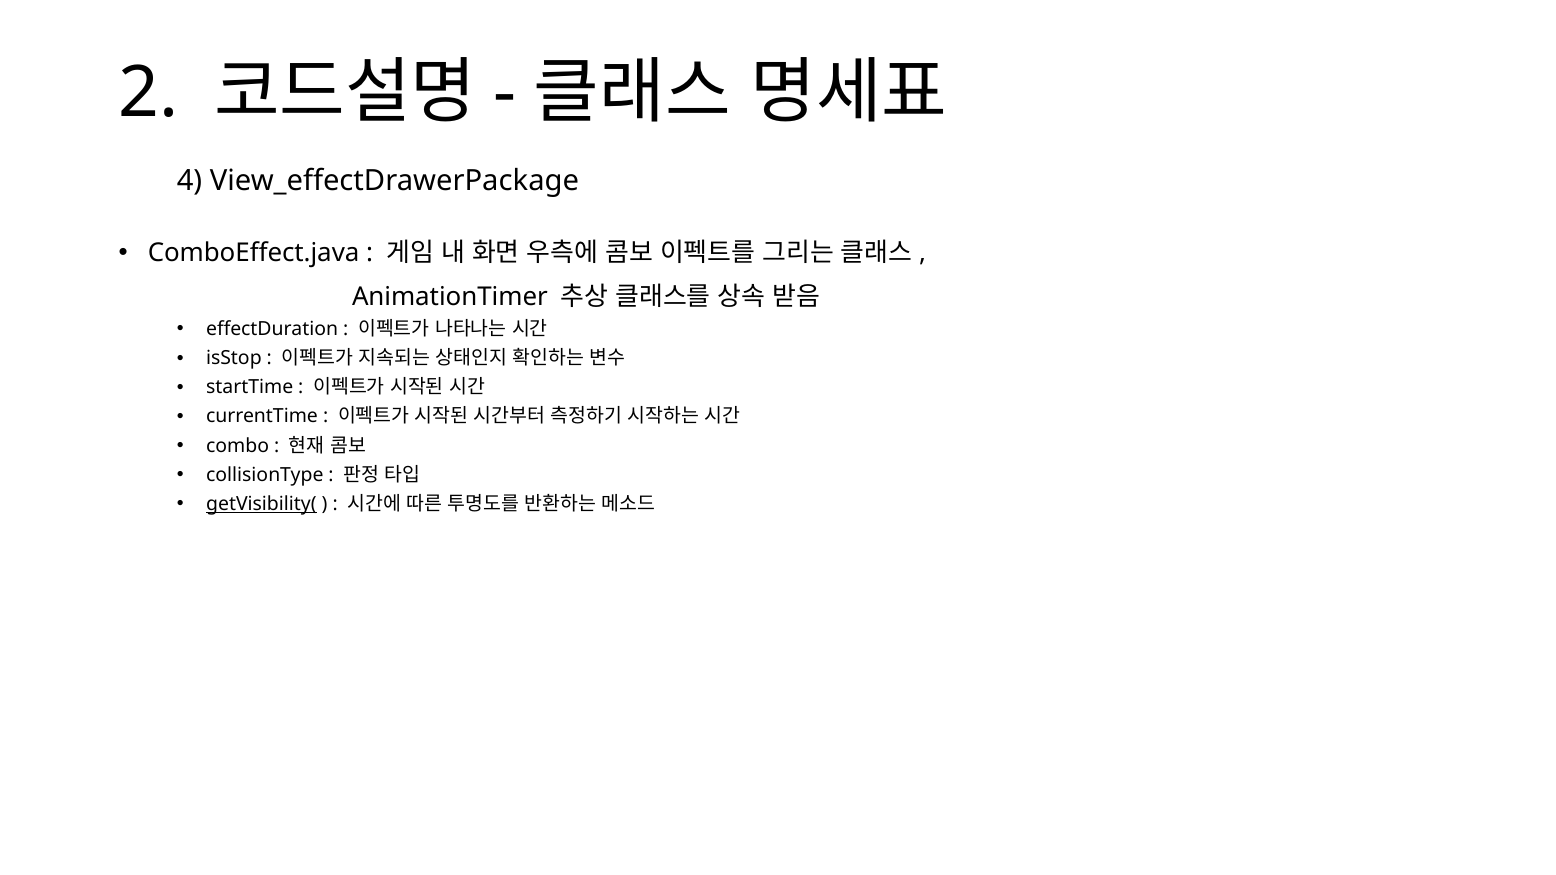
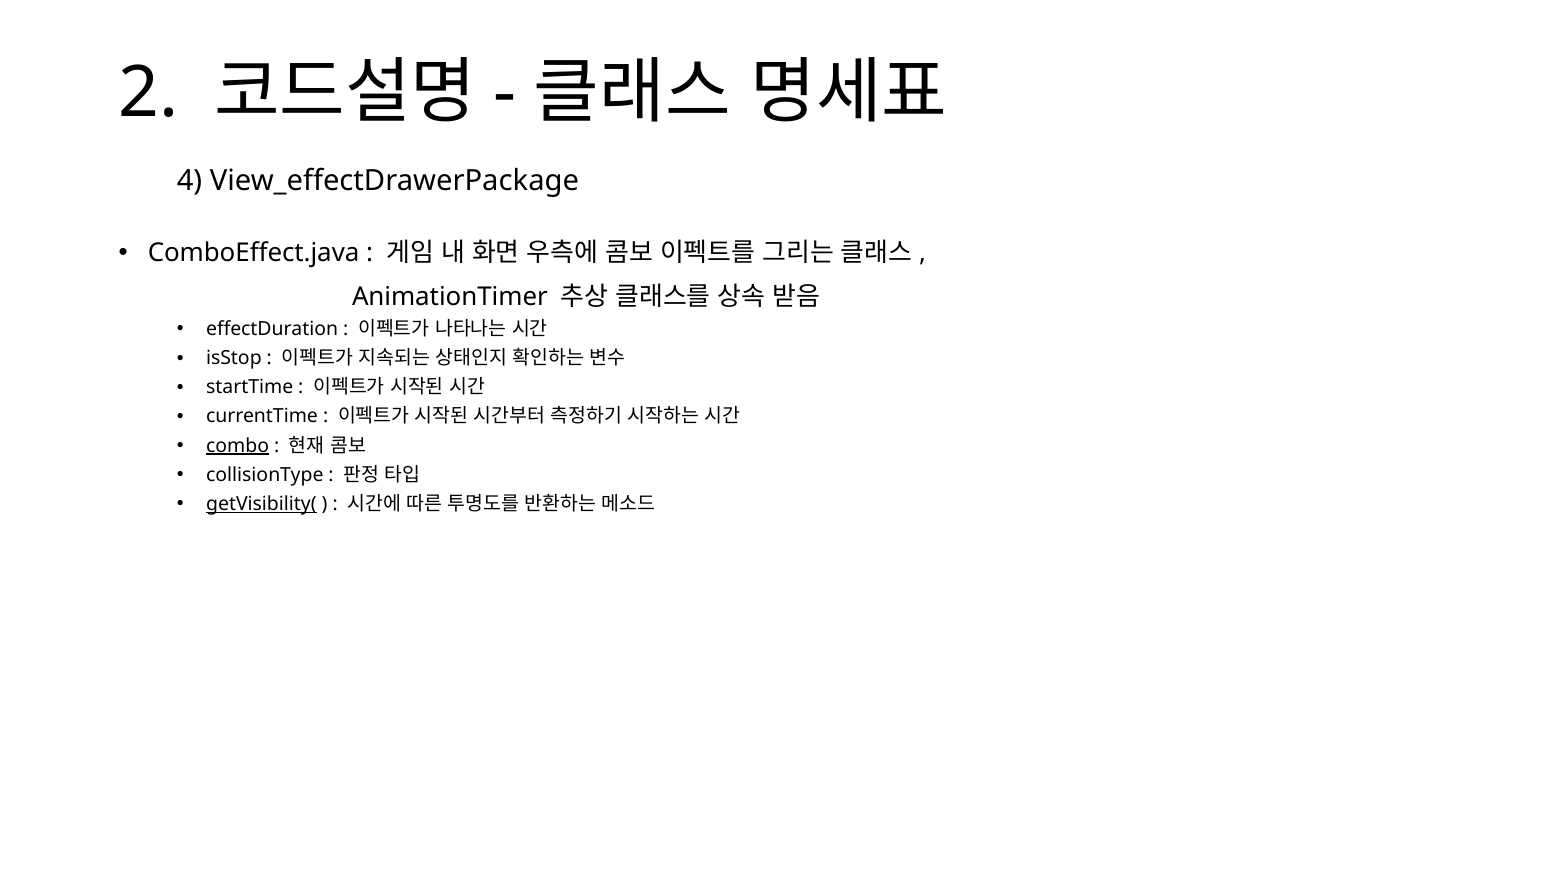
combo underline: none -> present (238, 446)
